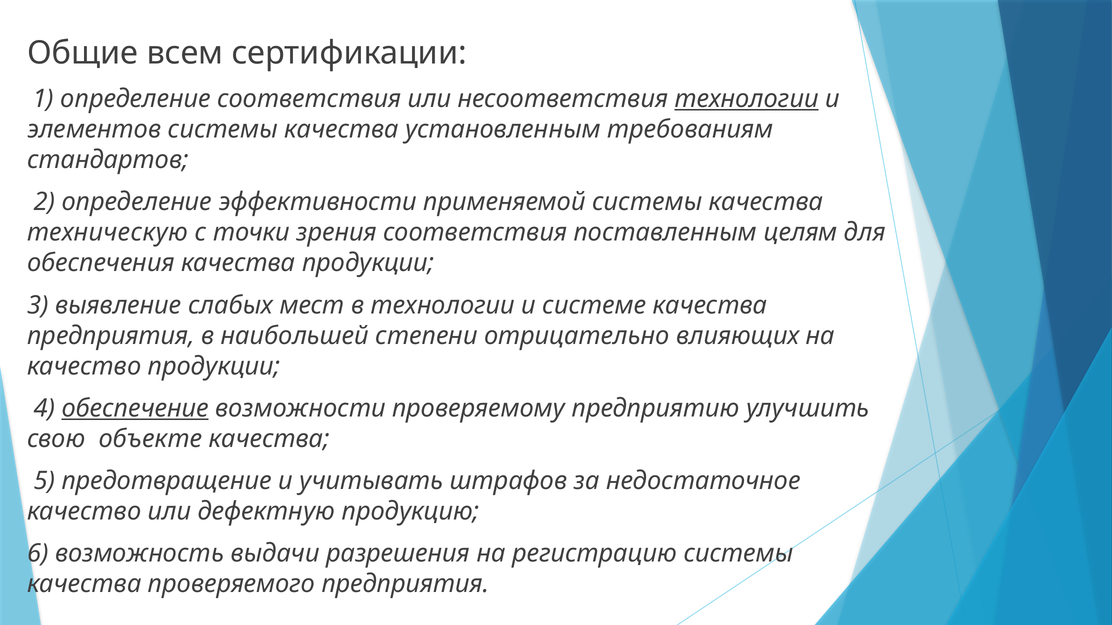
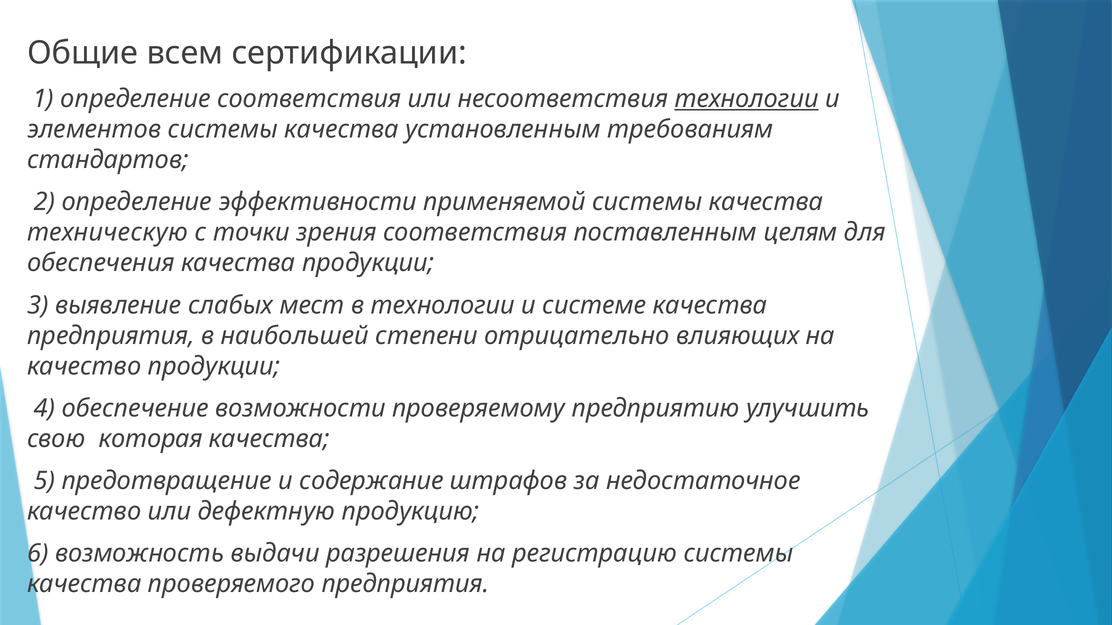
обеспечение underline: present -> none (135, 409)
объекте: объекте -> которая (151, 439)
учитывать: учитывать -> содержание (372, 481)
